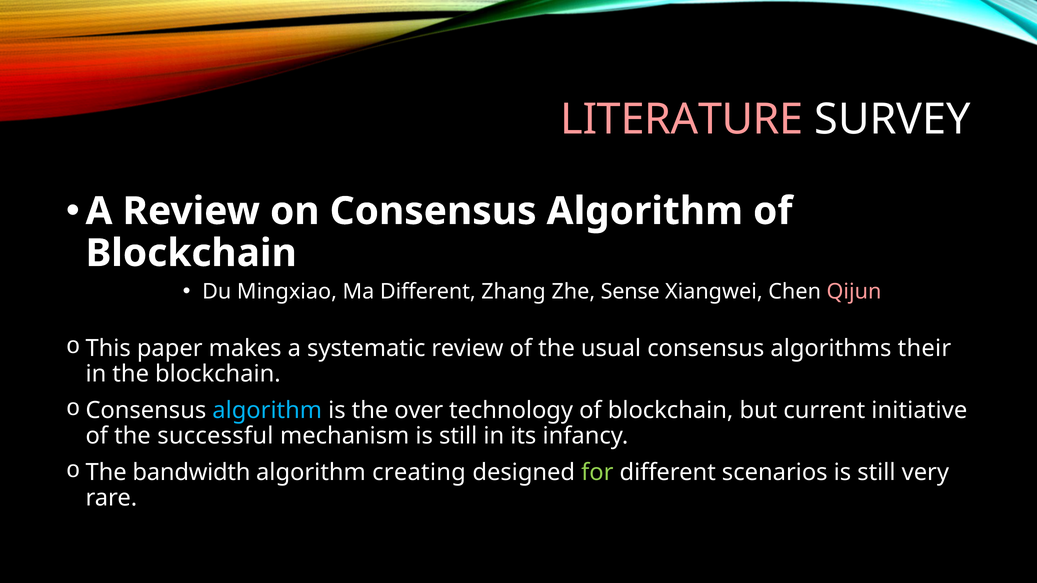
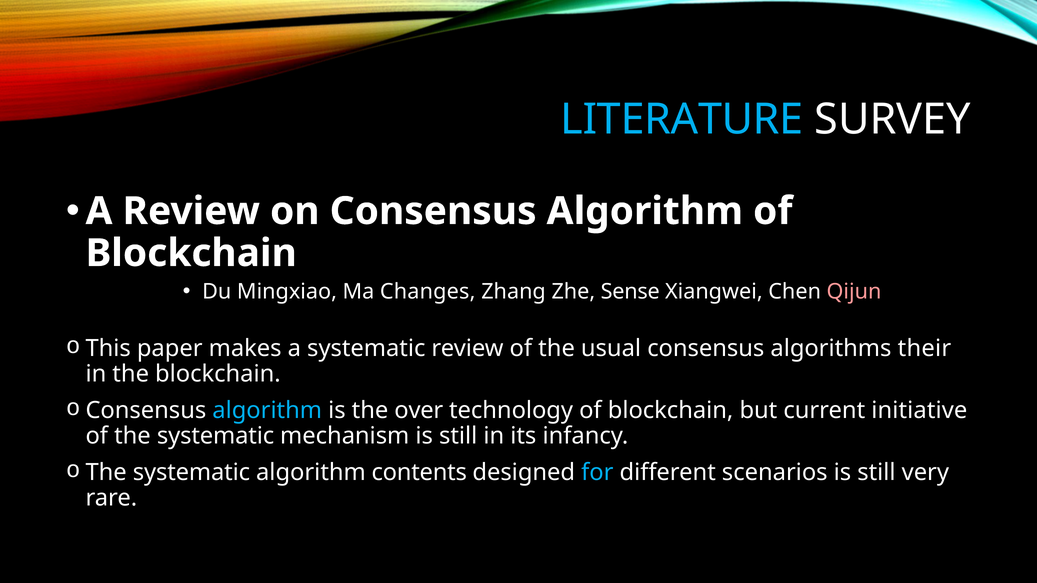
LITERATURE colour: pink -> light blue (682, 120)
Ma Different: Different -> Changes (428, 292)
of the successful: successful -> systematic (216, 436)
bandwidth: bandwidth -> systematic (191, 473)
creating: creating -> contents (419, 473)
for colour: light green -> light blue (597, 473)
